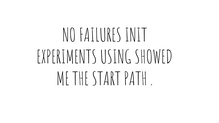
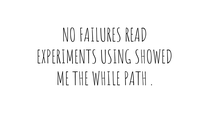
INIT: INIT -> READ (136, 36)
START: START -> WHILE (106, 79)
